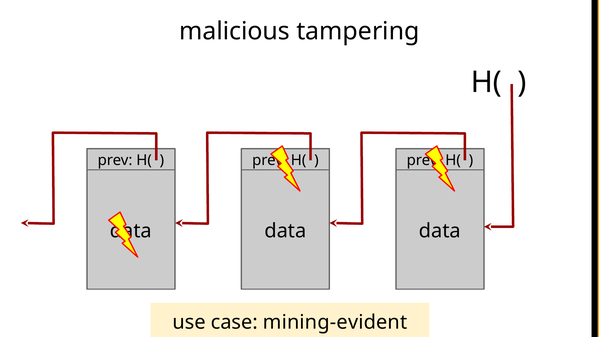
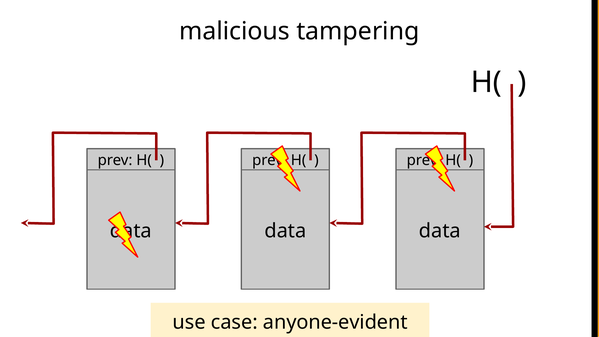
mining-evident: mining-evident -> anyone-evident (335, 322)
